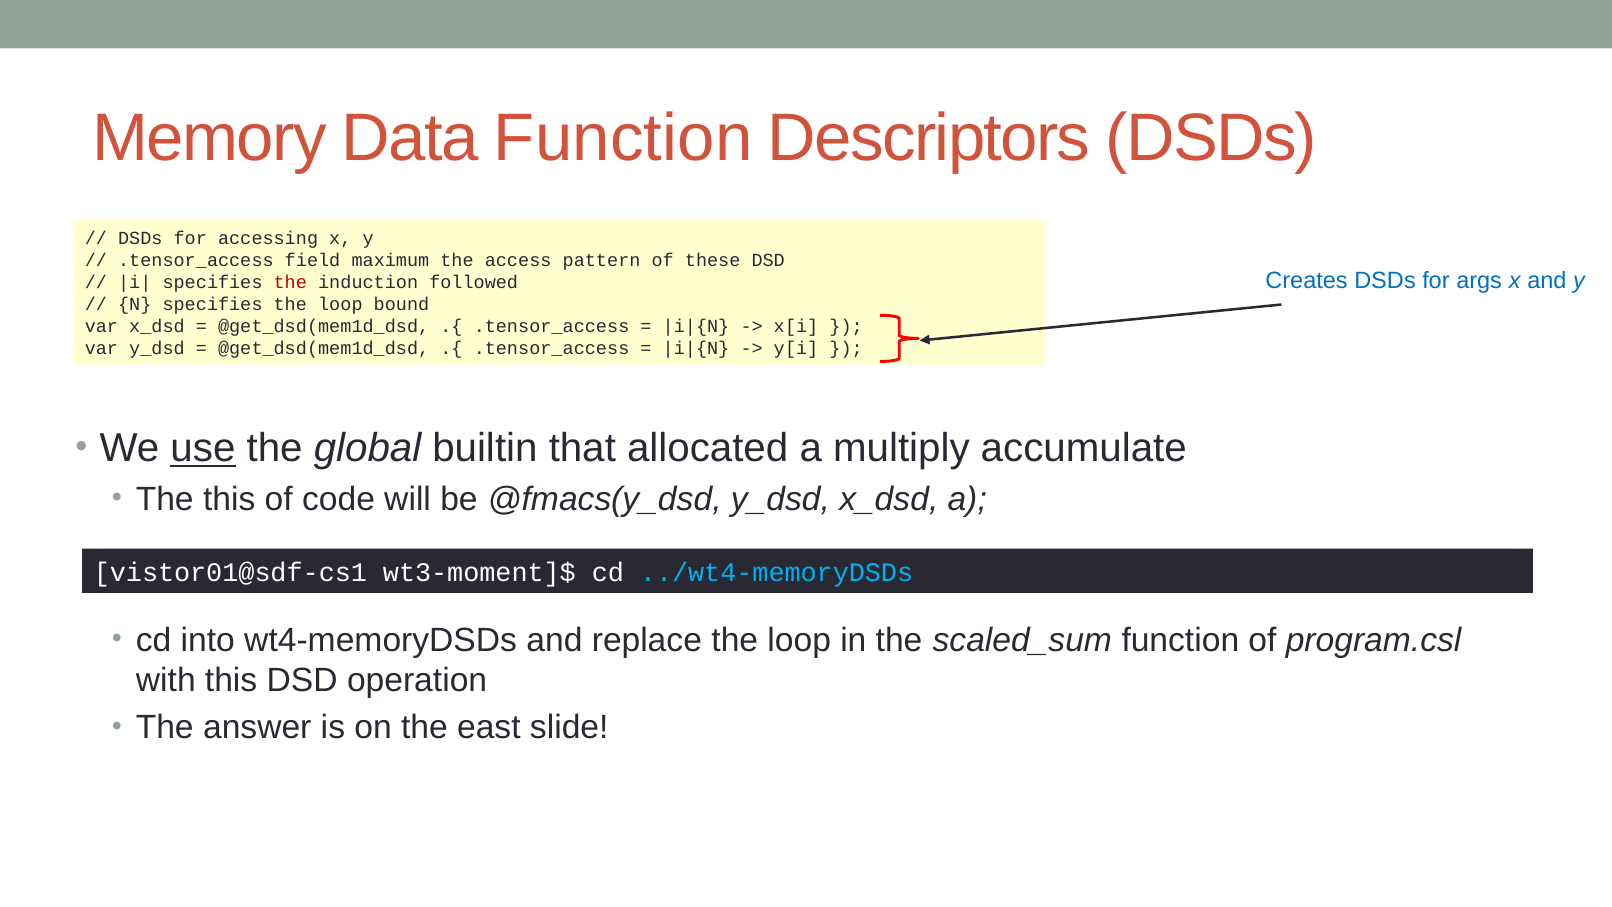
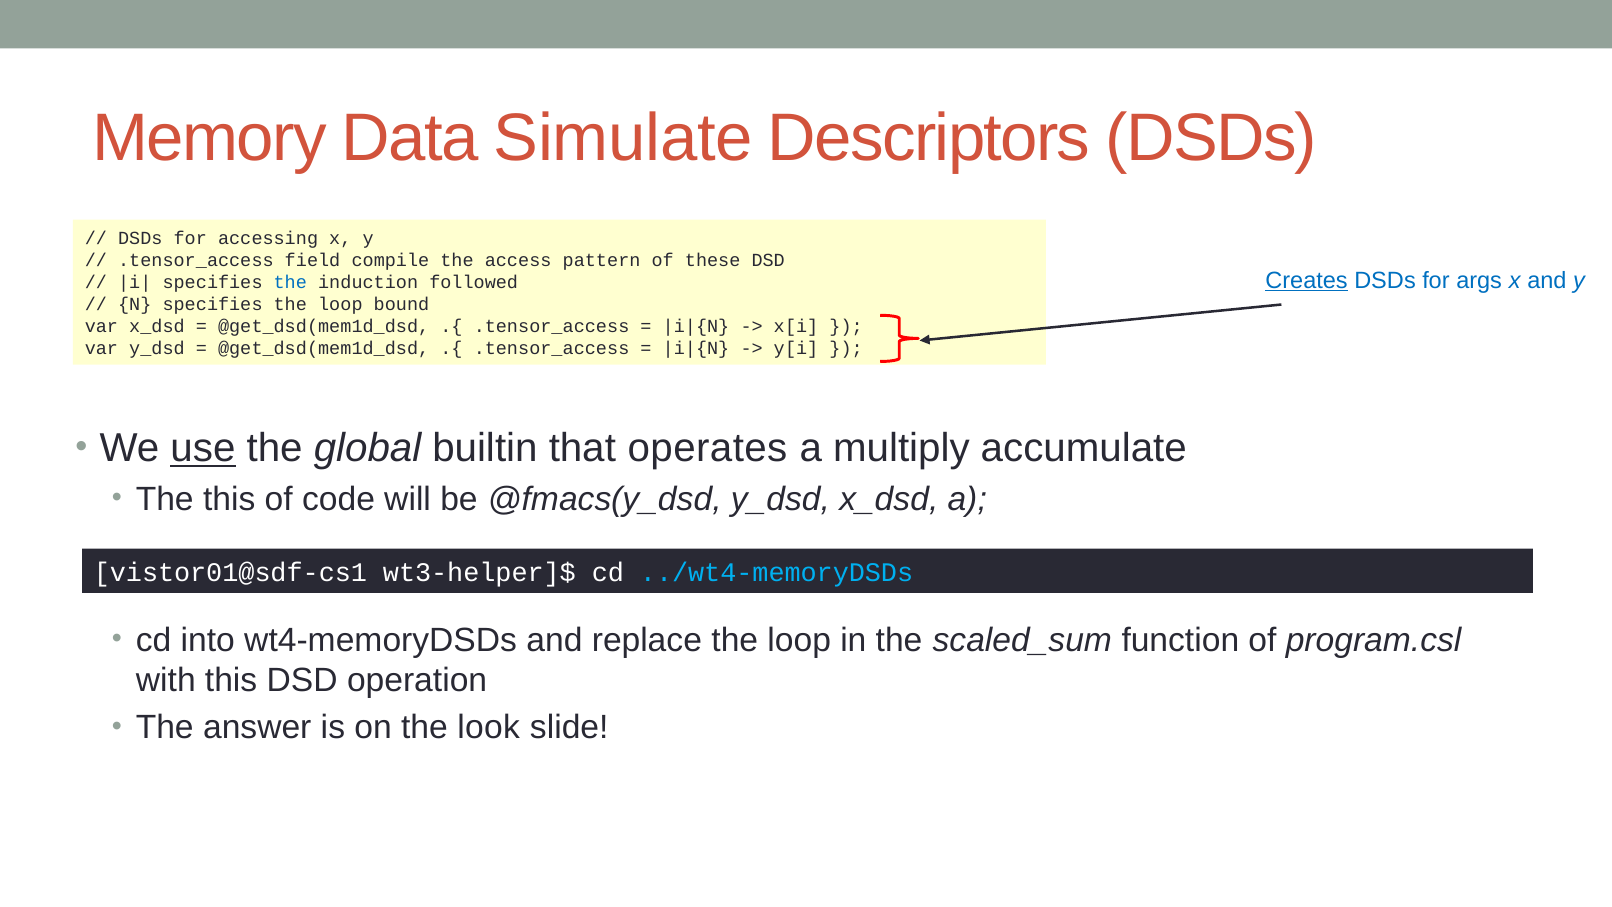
Data Function: Function -> Simulate (623, 138)
maximum: maximum -> compile (390, 260)
Creates underline: none -> present (1307, 280)
the colour: red -> blue (290, 282)
allocated: allocated -> operates (708, 448)
wt3-moment]$: wt3-moment]$ -> wt3-helper]$ (479, 573)
east: east -> look (489, 728)
